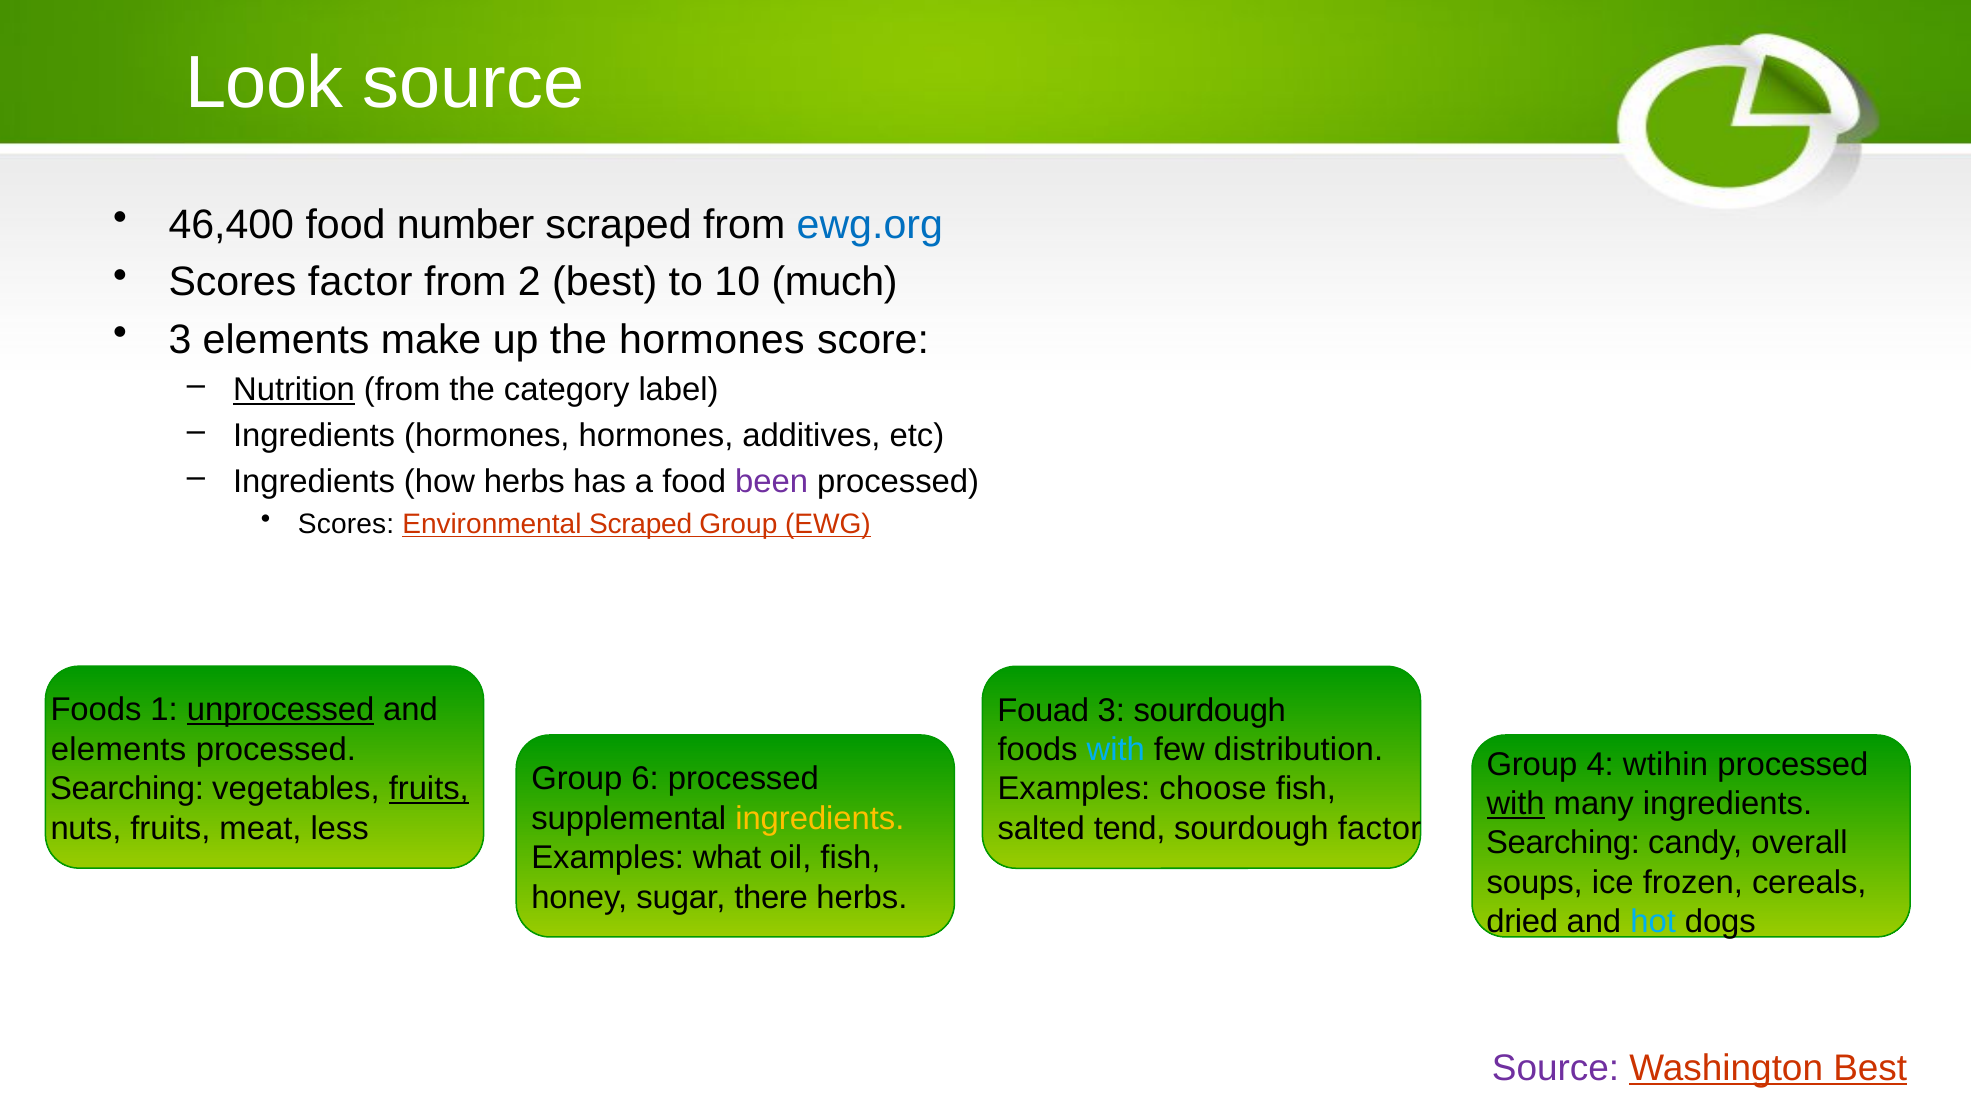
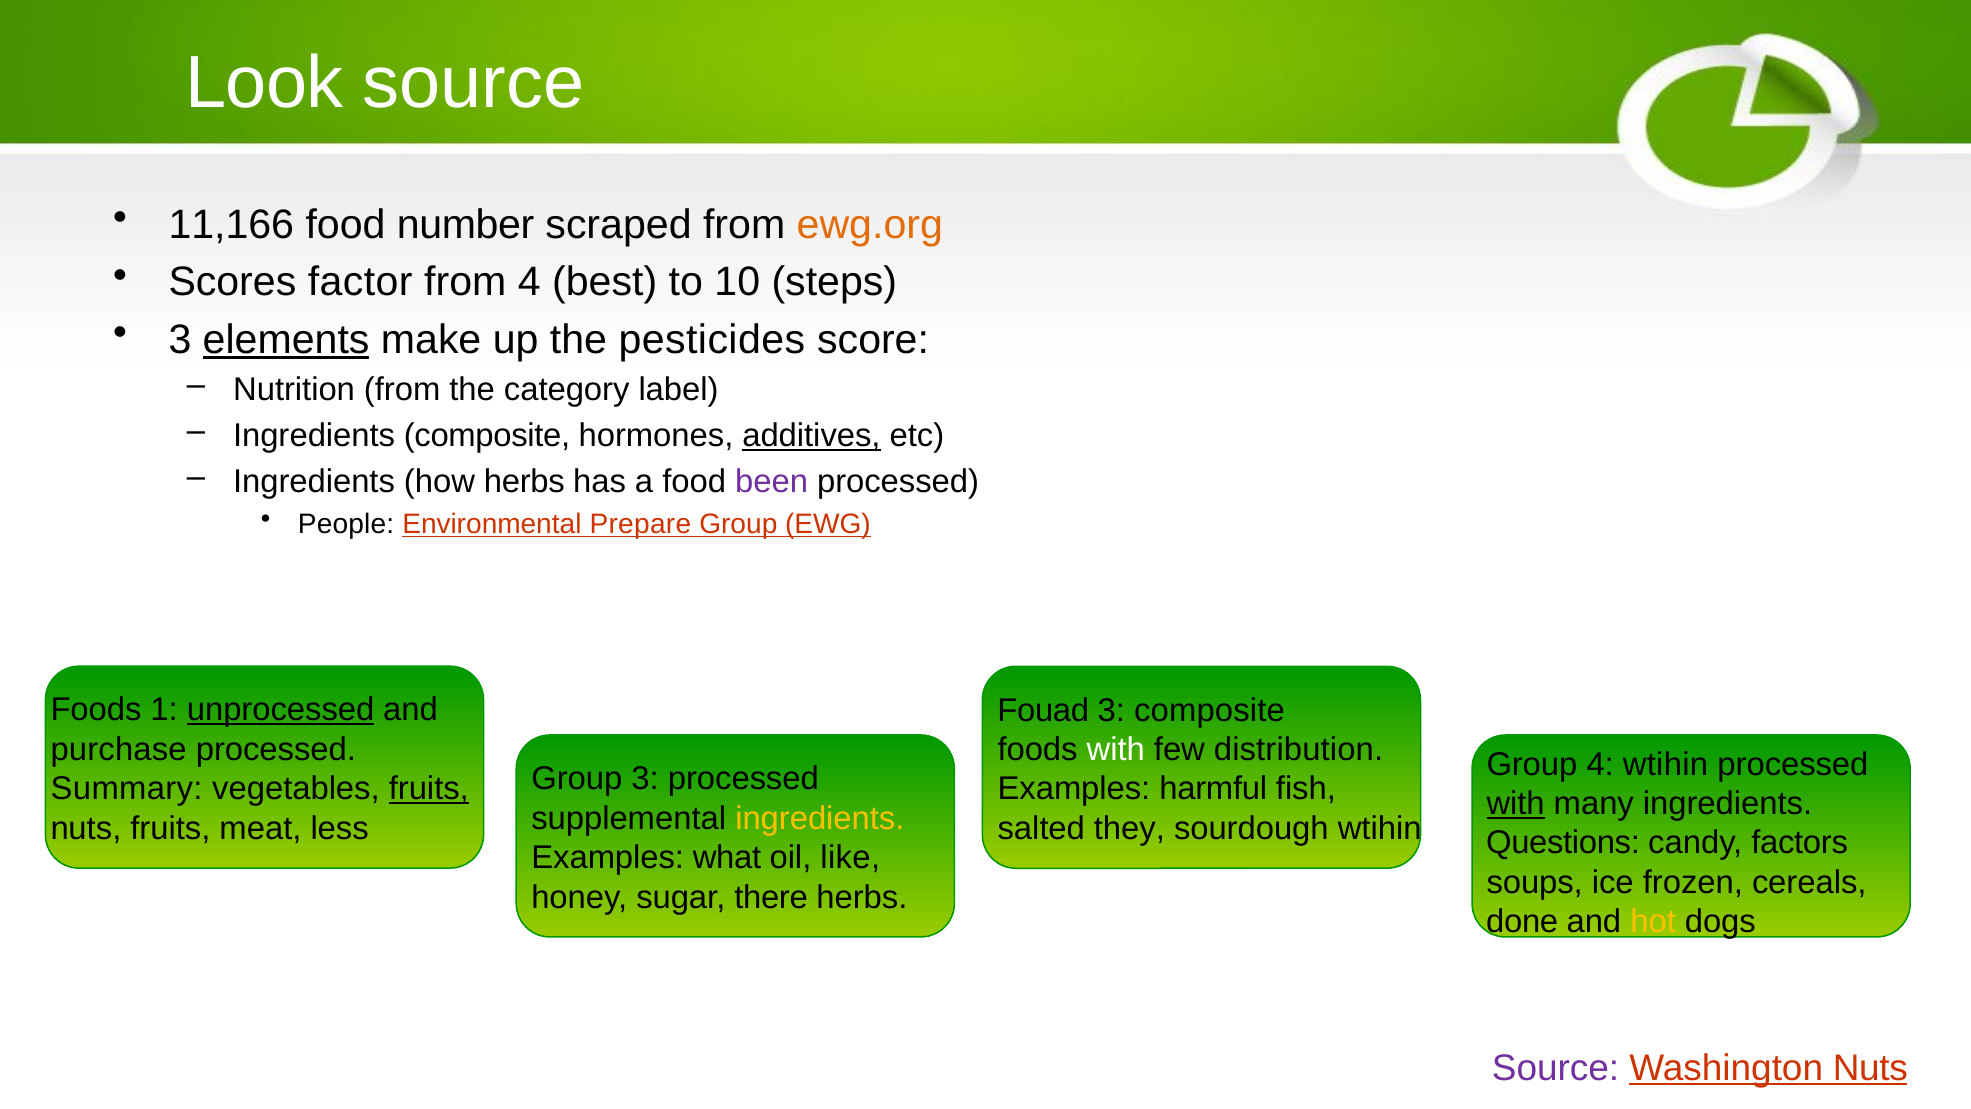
46,400: 46,400 -> 11,166 (231, 225)
ewg.org colour: blue -> orange (870, 225)
from 2: 2 -> 4 (529, 282)
much: much -> steps (834, 282)
elements underline: none -> present (286, 340)
the hormones: hormones -> pesticides (712, 340)
Nutrition underline: present -> none (294, 390)
Ingredients hormones: hormones -> composite (487, 436)
additives underline: none -> present (811, 436)
Scores: Scores -> People (346, 524)
Environmental Scraped: Scraped -> Prepare (640, 524)
3 sourdough: sourdough -> composite (1209, 710)
elements: elements -> purchase (119, 749)
with colour: light blue -> white (1116, 750)
Group 6: 6 -> 3 (645, 779)
Searching: Searching -> Summary (127, 789)
choose: choose -> harmful (1213, 789)
tend: tend -> they (1129, 828)
sourdough factor: factor -> wtihin (1380, 828)
Searching: Searching -> Questions (1563, 843)
overall: overall -> factors (1800, 843)
oil fish: fish -> like (850, 858)
dried: dried -> done (1522, 922)
hot colour: light blue -> yellow (1653, 922)
Washington Best: Best -> Nuts (1870, 1068)
